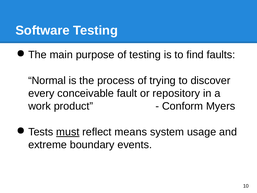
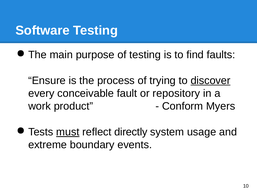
Normal: Normal -> Ensure (47, 80)
discover underline: none -> present (211, 80)
means: means -> directly (131, 132)
